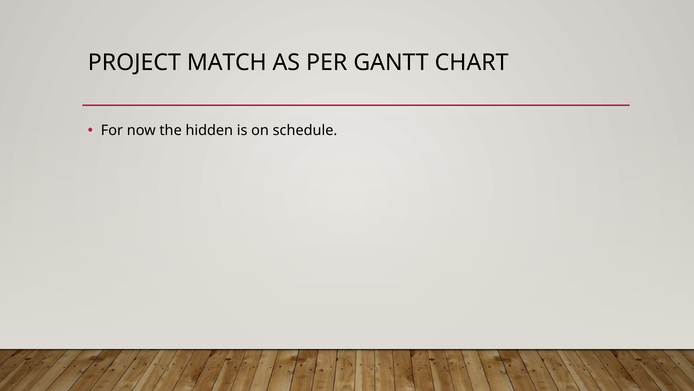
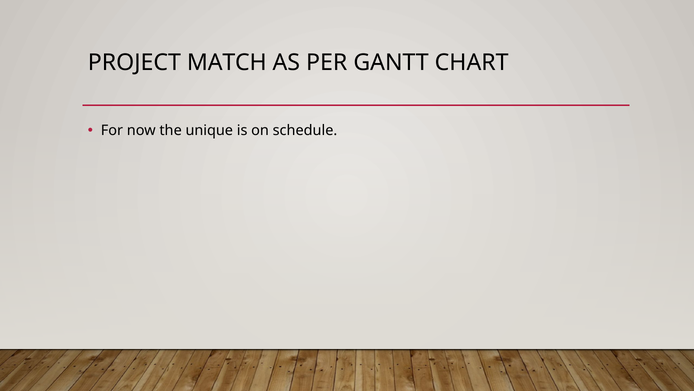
hidden: hidden -> unique (209, 130)
